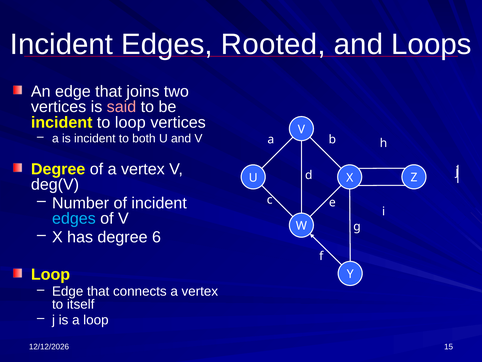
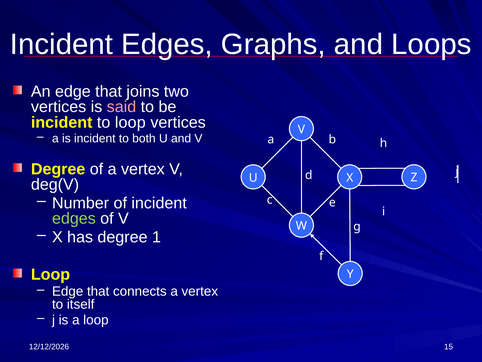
Rooted: Rooted -> Graphs (273, 44)
edges colour: light blue -> light green (74, 218)
6: 6 -> 1 (156, 237)
